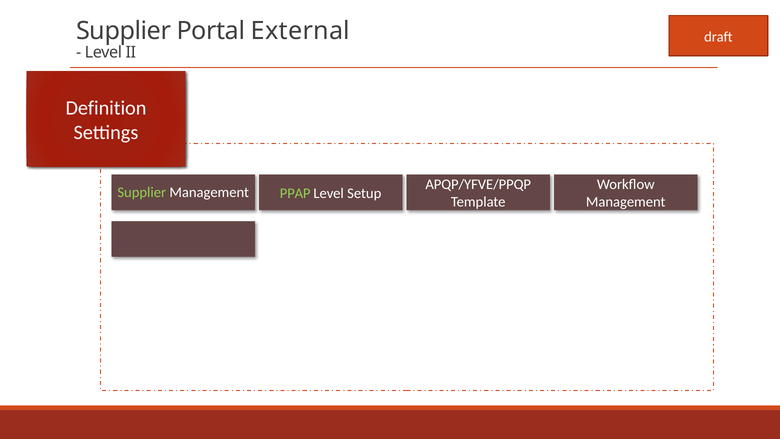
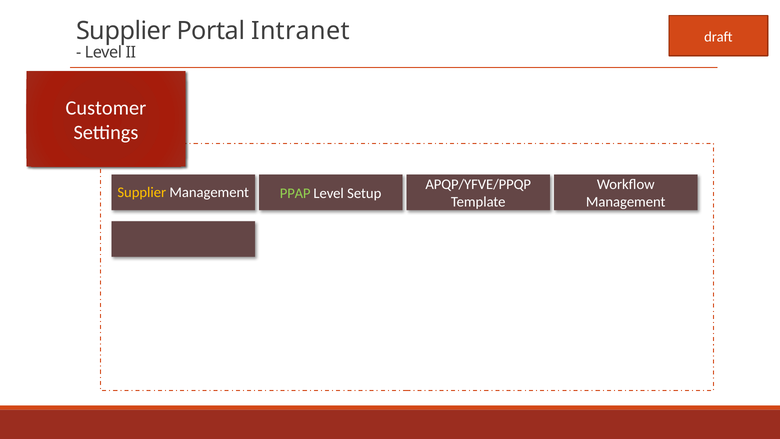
External: External -> Intranet (300, 31)
Definition: Definition -> Customer (106, 108)
Supplier colour: light green -> yellow (142, 192)
